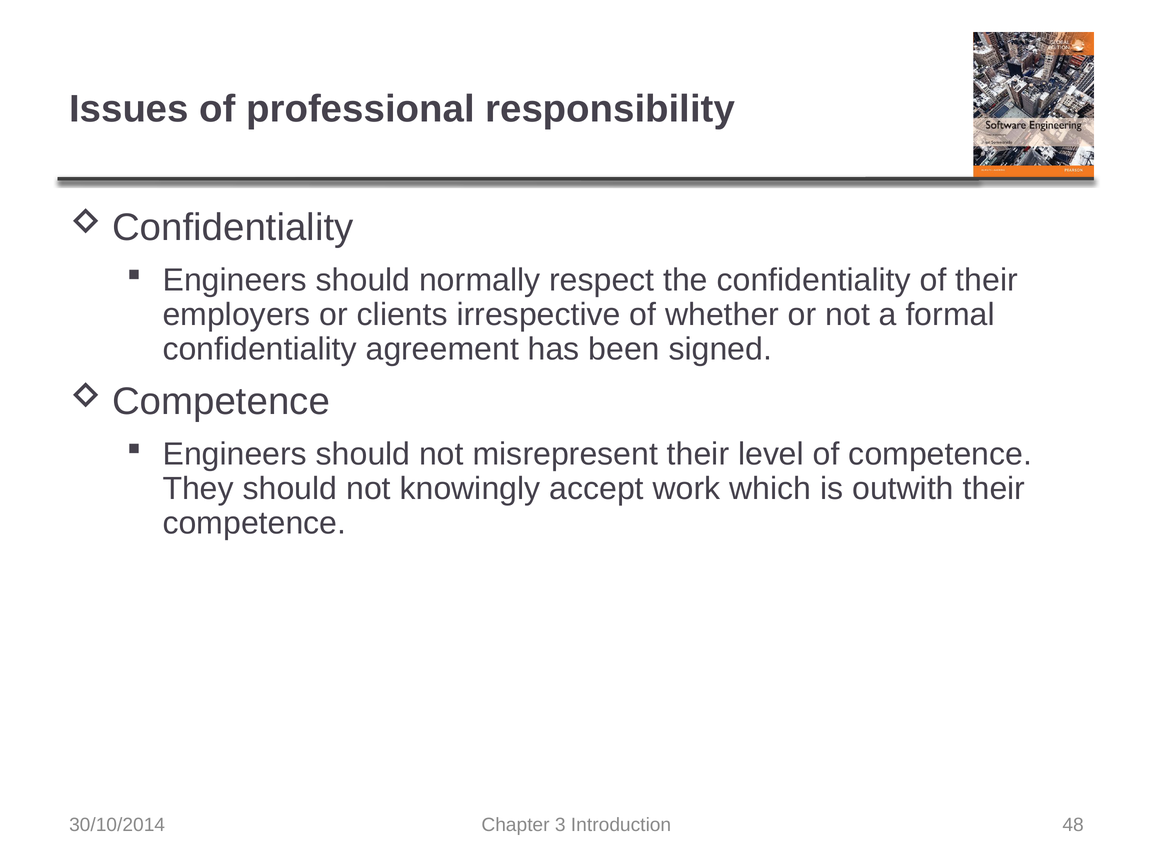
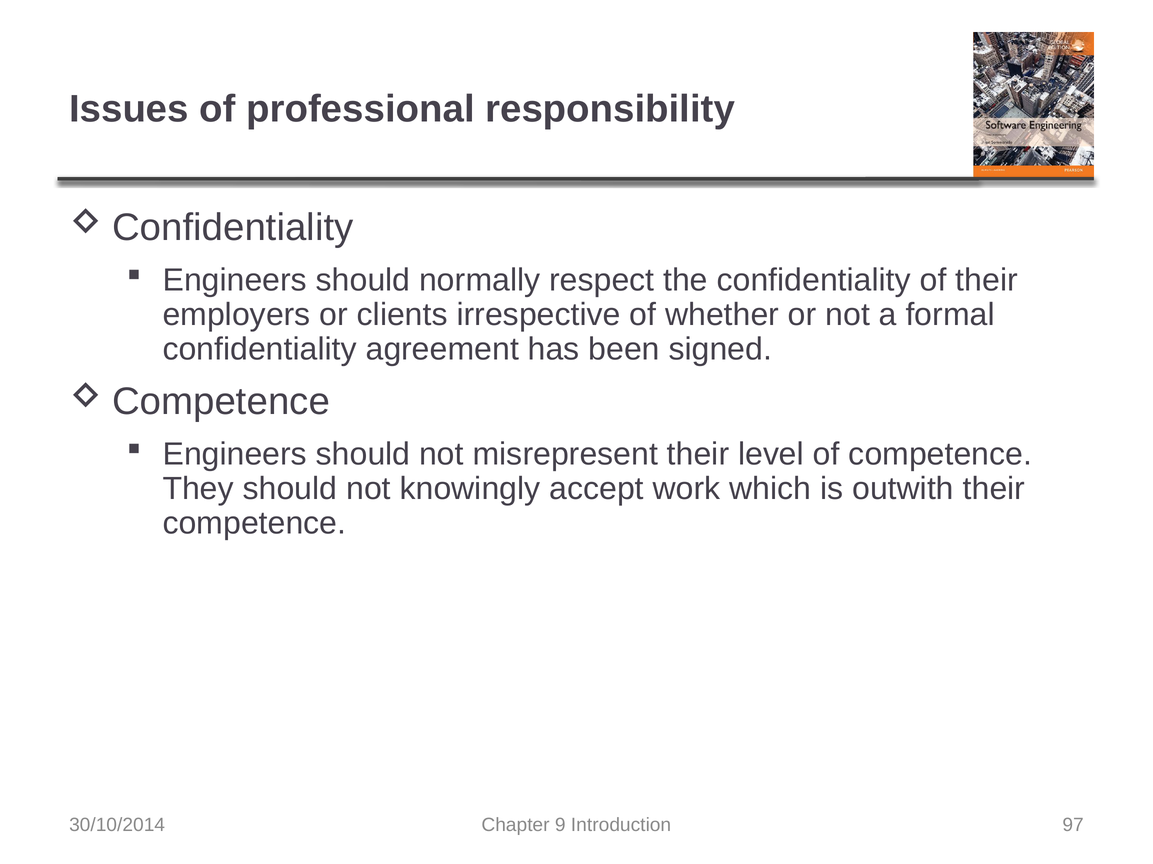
3: 3 -> 9 (560, 826)
48: 48 -> 97 (1073, 826)
